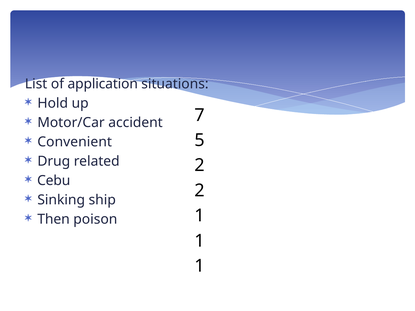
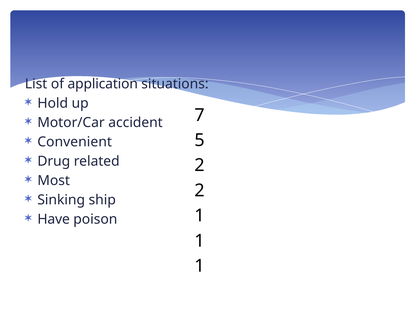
Cebu: Cebu -> Most (54, 181)
Then: Then -> Have (54, 220)
